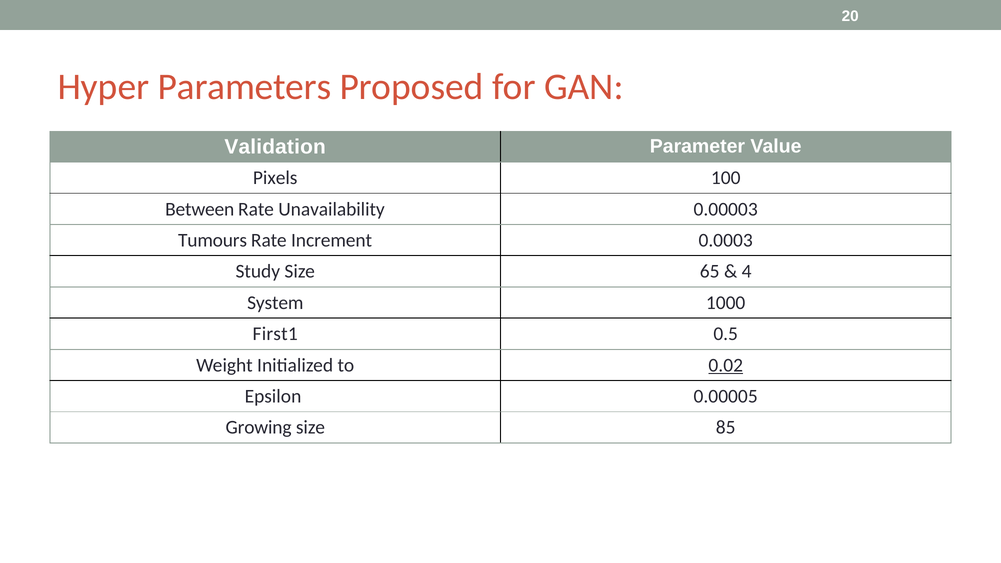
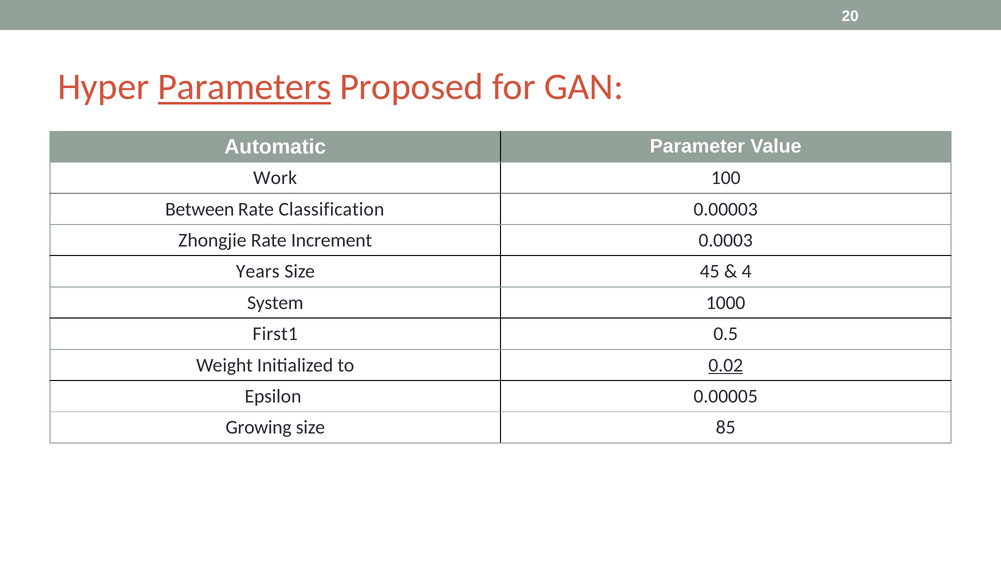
Parameters underline: none -> present (245, 87)
Validation: Validation -> Automatic (275, 147)
Pixels: Pixels -> Work (275, 178)
Unavailability: Unavailability -> Classification (331, 209)
Tumours: Tumours -> Zhongjie (212, 240)
Study: Study -> Years (258, 272)
65: 65 -> 45 (710, 272)
